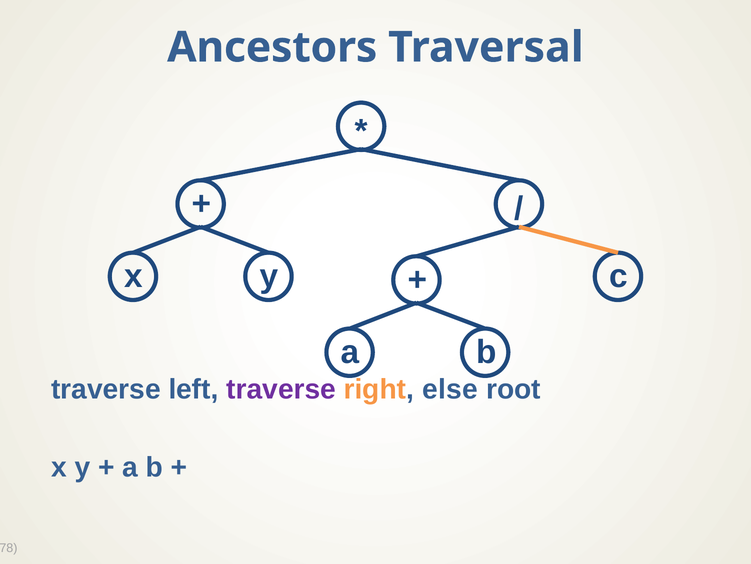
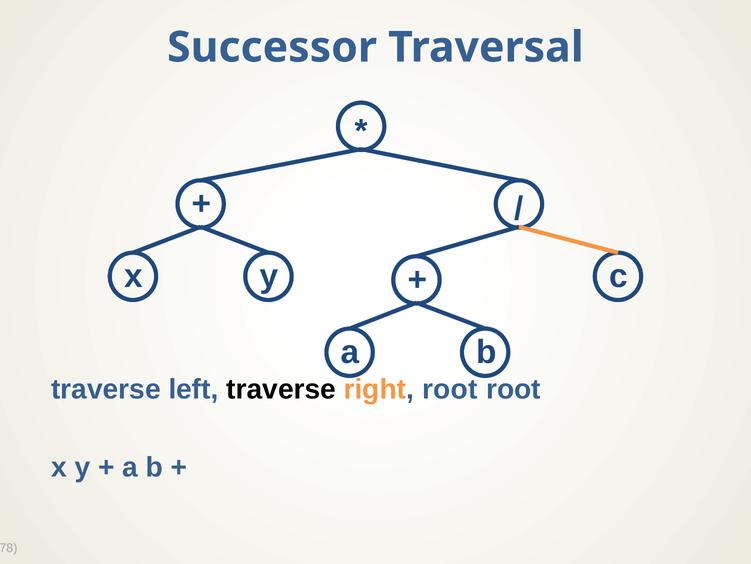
Ancestors: Ancestors -> Successor (272, 47)
traverse colour: purple -> black (281, 389)
right else: else -> root (450, 389)
